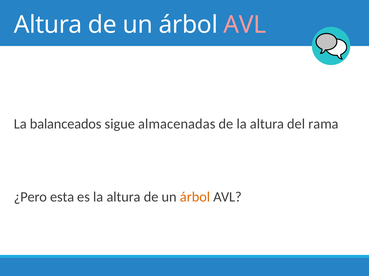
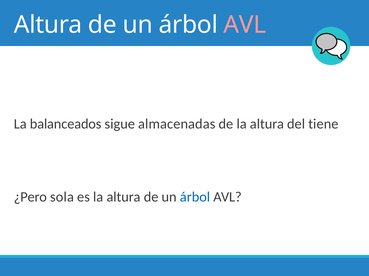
rama: rama -> tiene (323, 124)
esta: esta -> sola (62, 197)
árbol colour: orange -> blue (195, 197)
